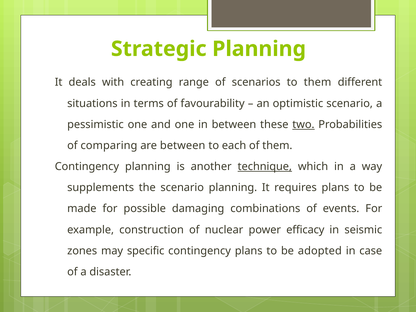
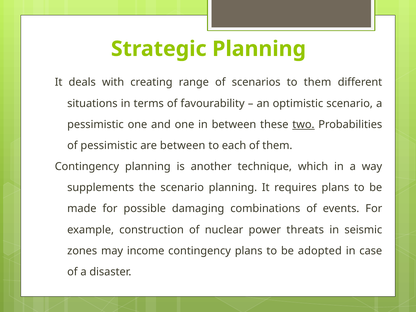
of comparing: comparing -> pessimistic (109, 146)
technique underline: present -> none (265, 167)
efficacy: efficacy -> threats (305, 230)
specific: specific -> income (146, 251)
